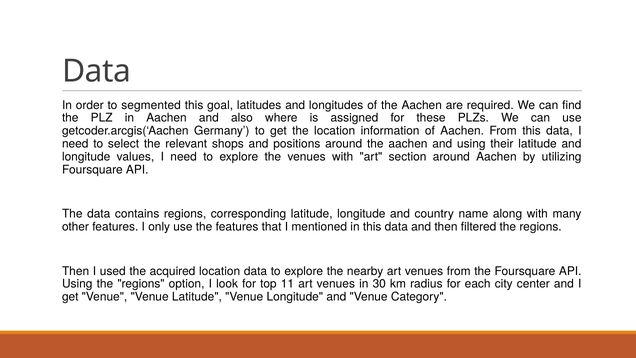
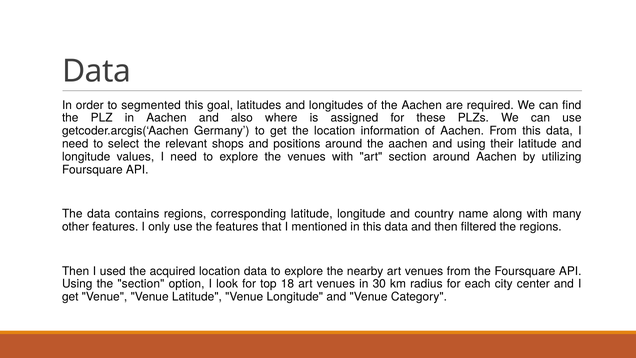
Using the regions: regions -> section (141, 284)
11: 11 -> 18 (287, 284)
